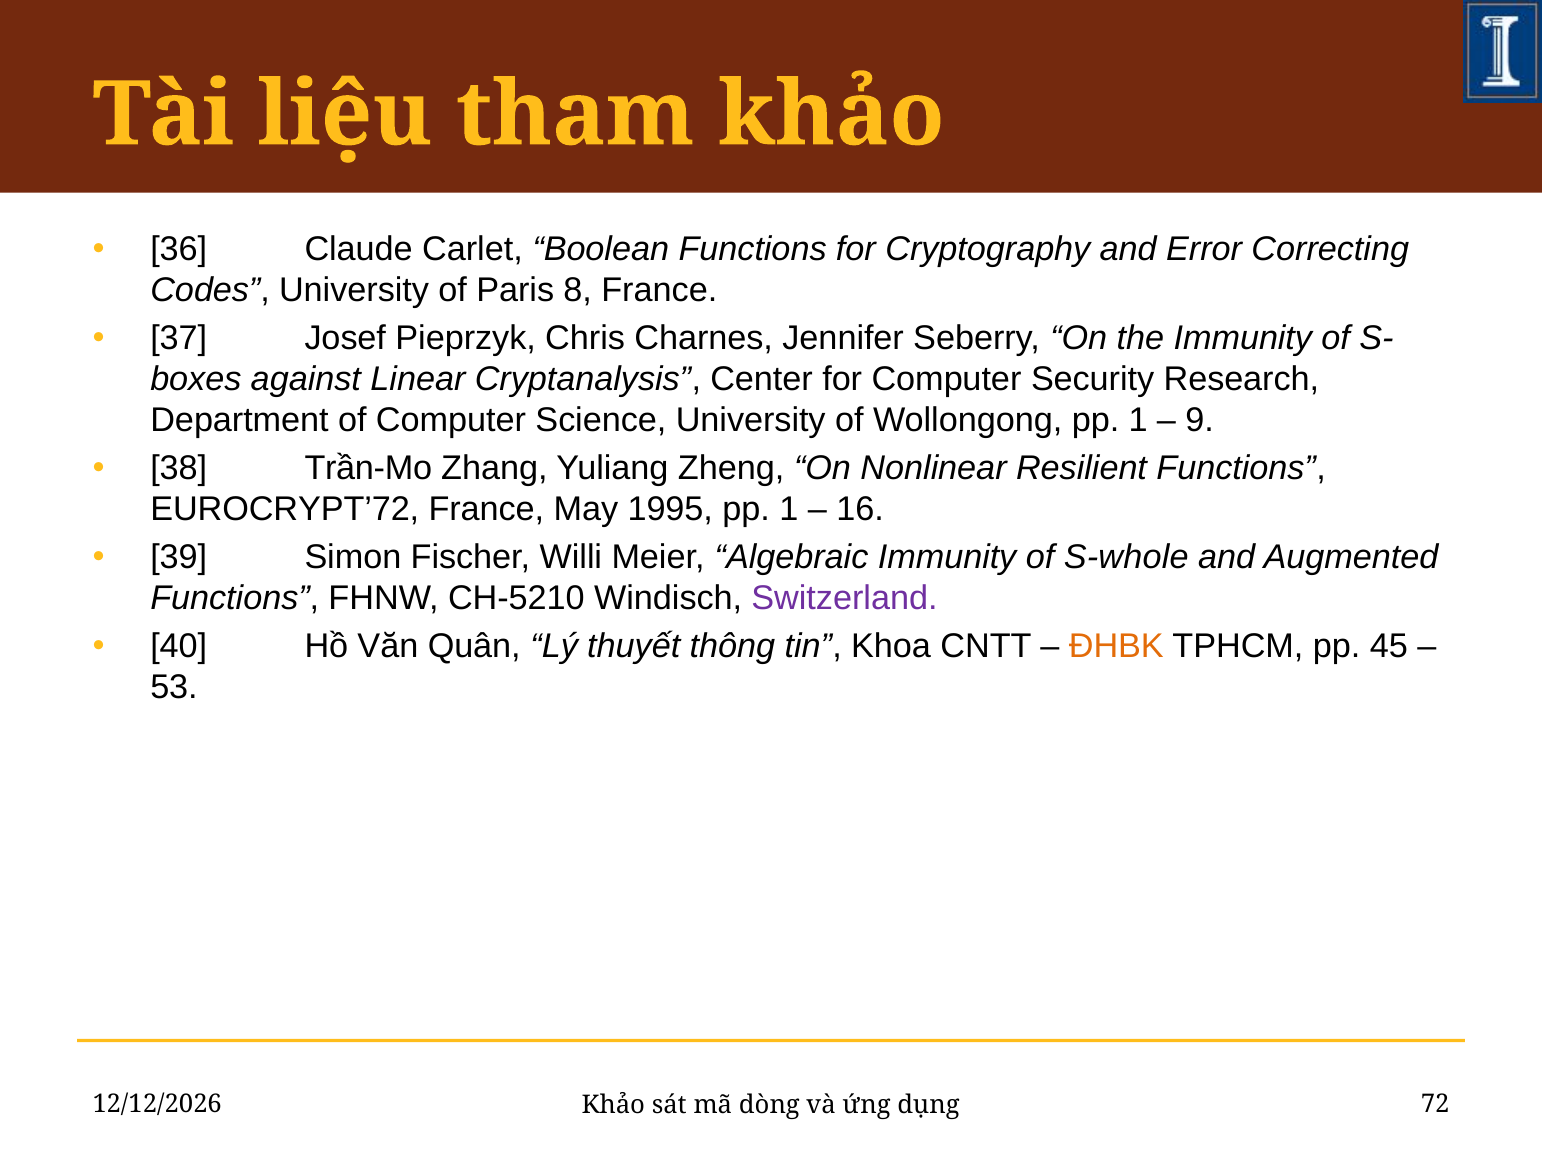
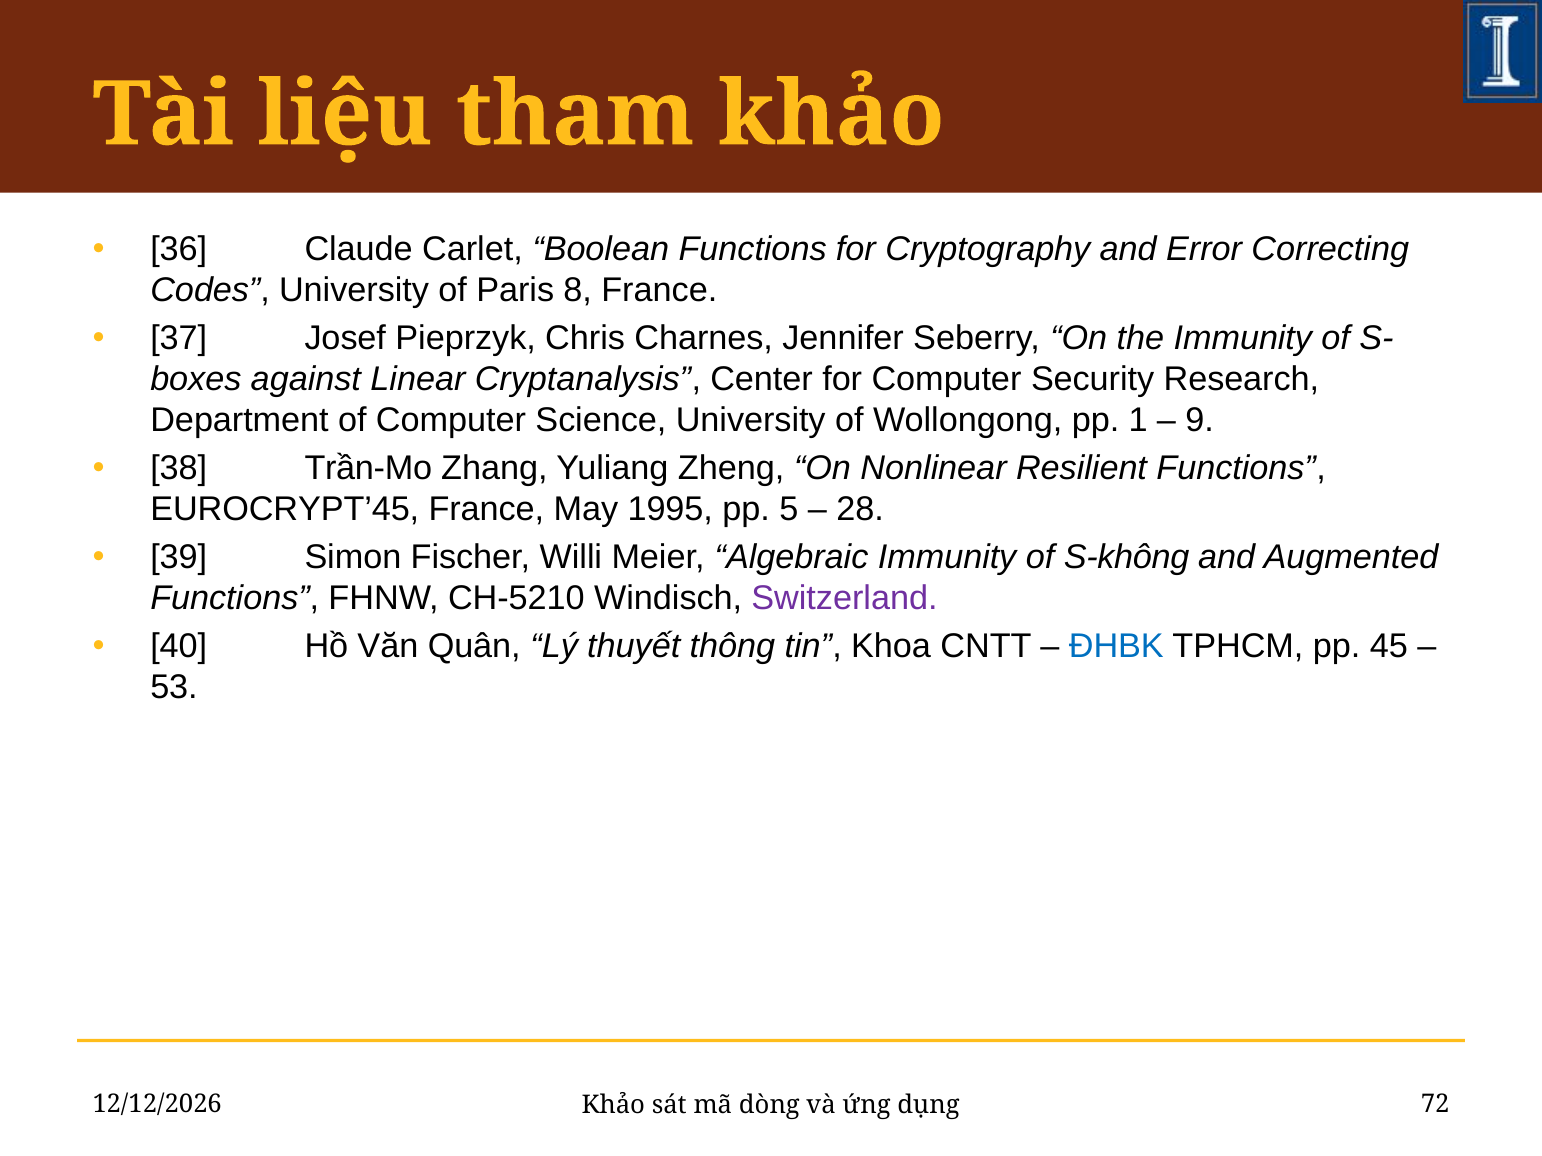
EUROCRYPT’72: EUROCRYPT’72 -> EUROCRYPT’45 (285, 509)
1995 pp 1: 1 -> 5 (789, 509)
16: 16 -> 28 (860, 509)
S-whole: S-whole -> S-không (1127, 557)
ĐHBK colour: orange -> blue (1116, 646)
